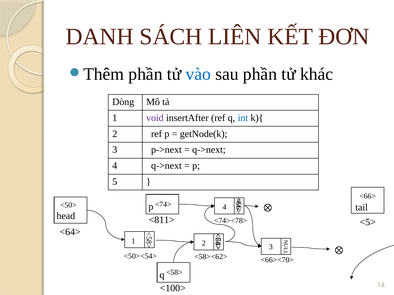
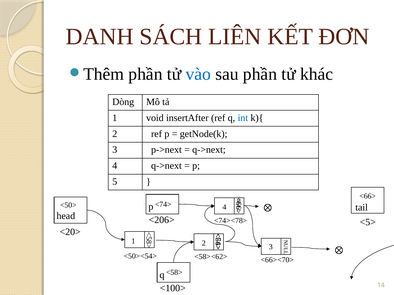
void colour: purple -> black (155, 118)
<811>: <811> -> <206> (162, 220)
<64>: <64> -> <20> (70, 232)
